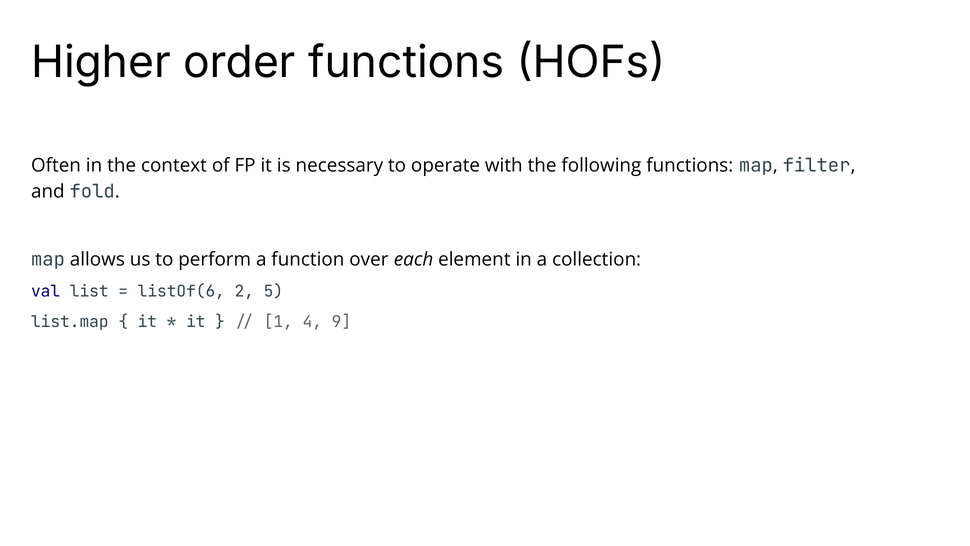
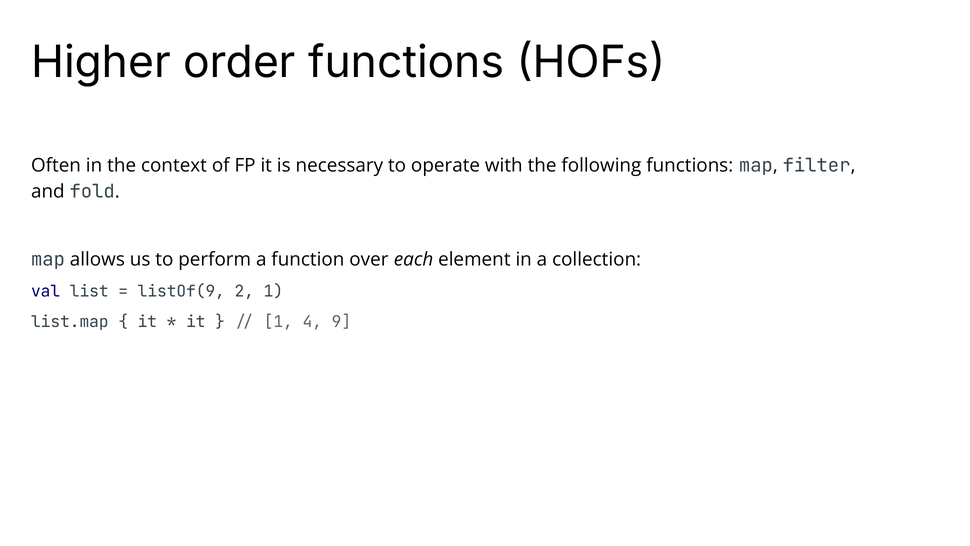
listOf(6: listOf(6 -> listOf(9 (181, 291)
2 5: 5 -> 1 (273, 291)
